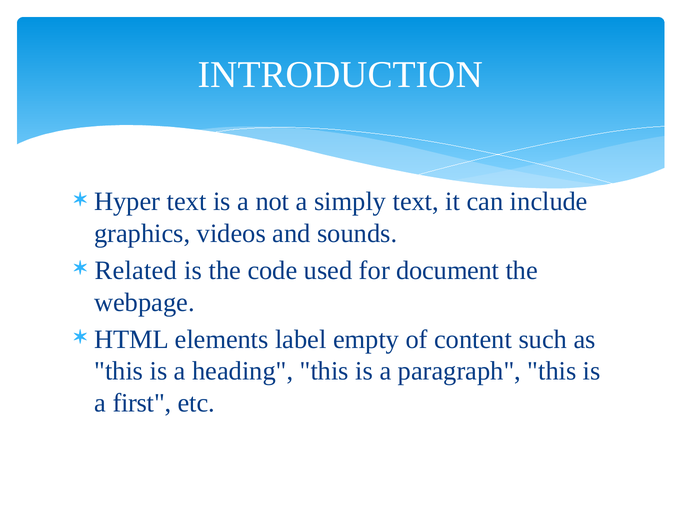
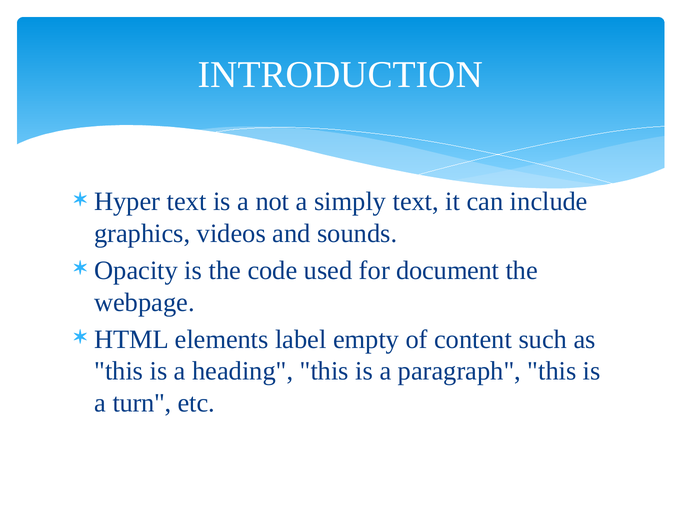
Related: Related -> Opacity (136, 270)
first: first -> turn (142, 403)
